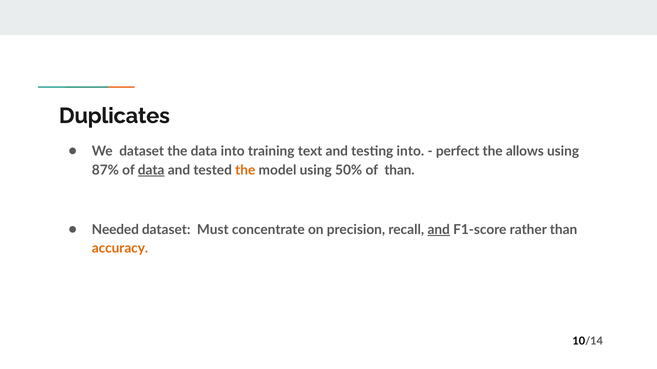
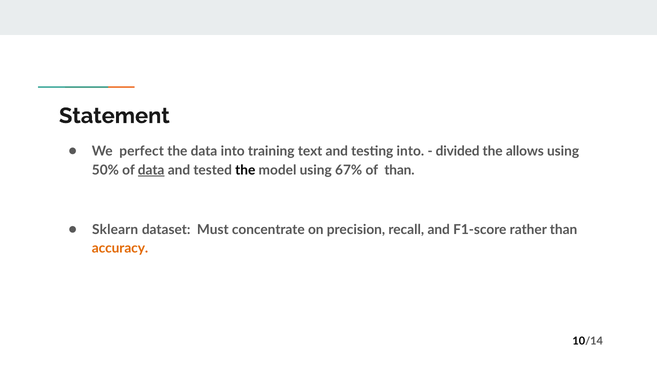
Duplicates: Duplicates -> Statement (114, 116)
We dataset: dataset -> perfect (142, 151)
perfect: perfect -> divided (458, 151)
87%: 87% -> 50% (105, 170)
the colour: orange -> black (245, 170)
50%: 50% -> 67% (349, 170)
Needed: Needed -> Sklearn (115, 230)
and underline: present -> none (439, 230)
